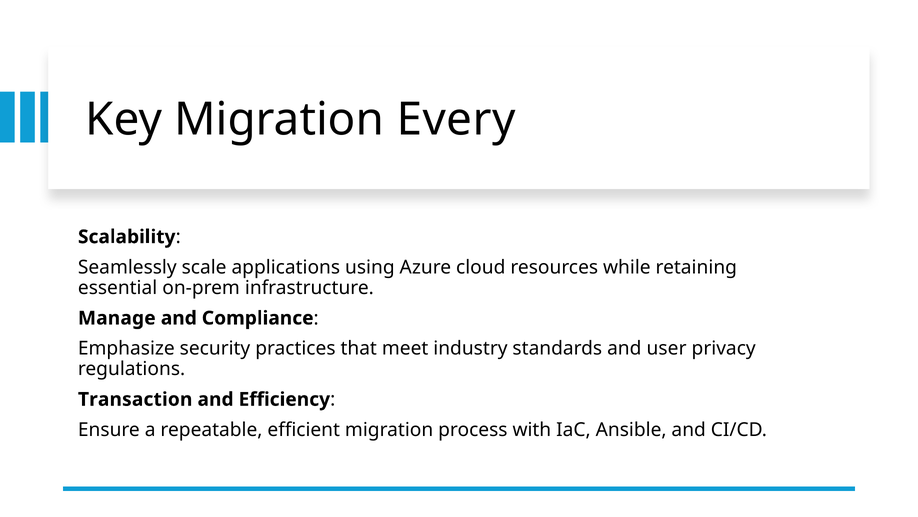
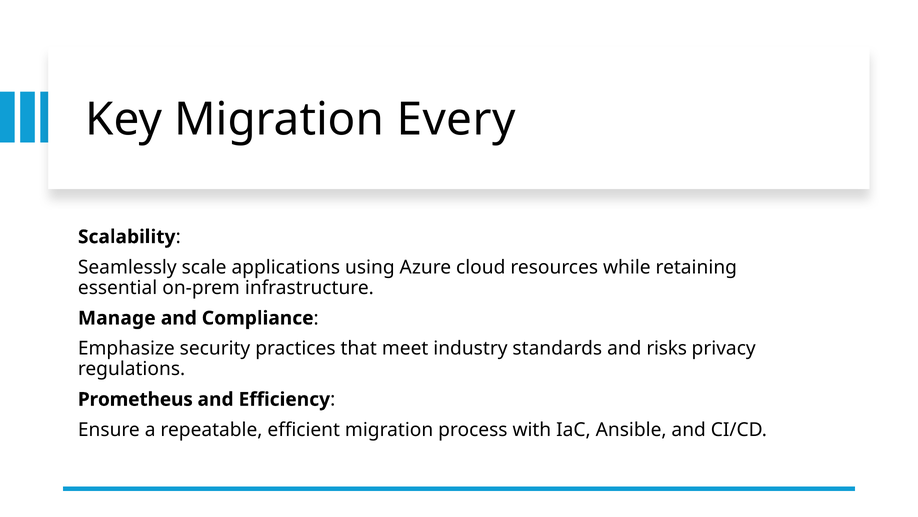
user: user -> risks (667, 348)
Transaction: Transaction -> Prometheus (135, 399)
